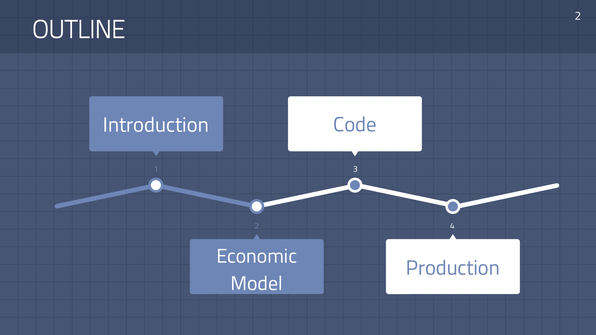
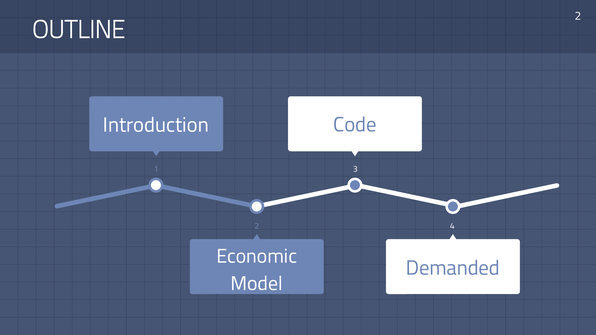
Production: Production -> Demanded (453, 268)
